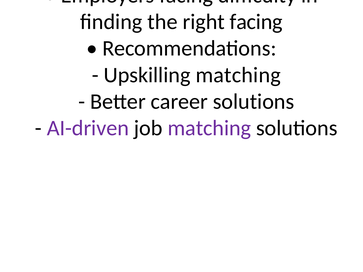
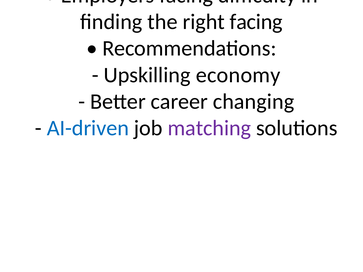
Upskilling matching: matching -> economy (238, 75)
career solutions: solutions -> changing (254, 102)
AI-driven colour: purple -> blue (88, 128)
